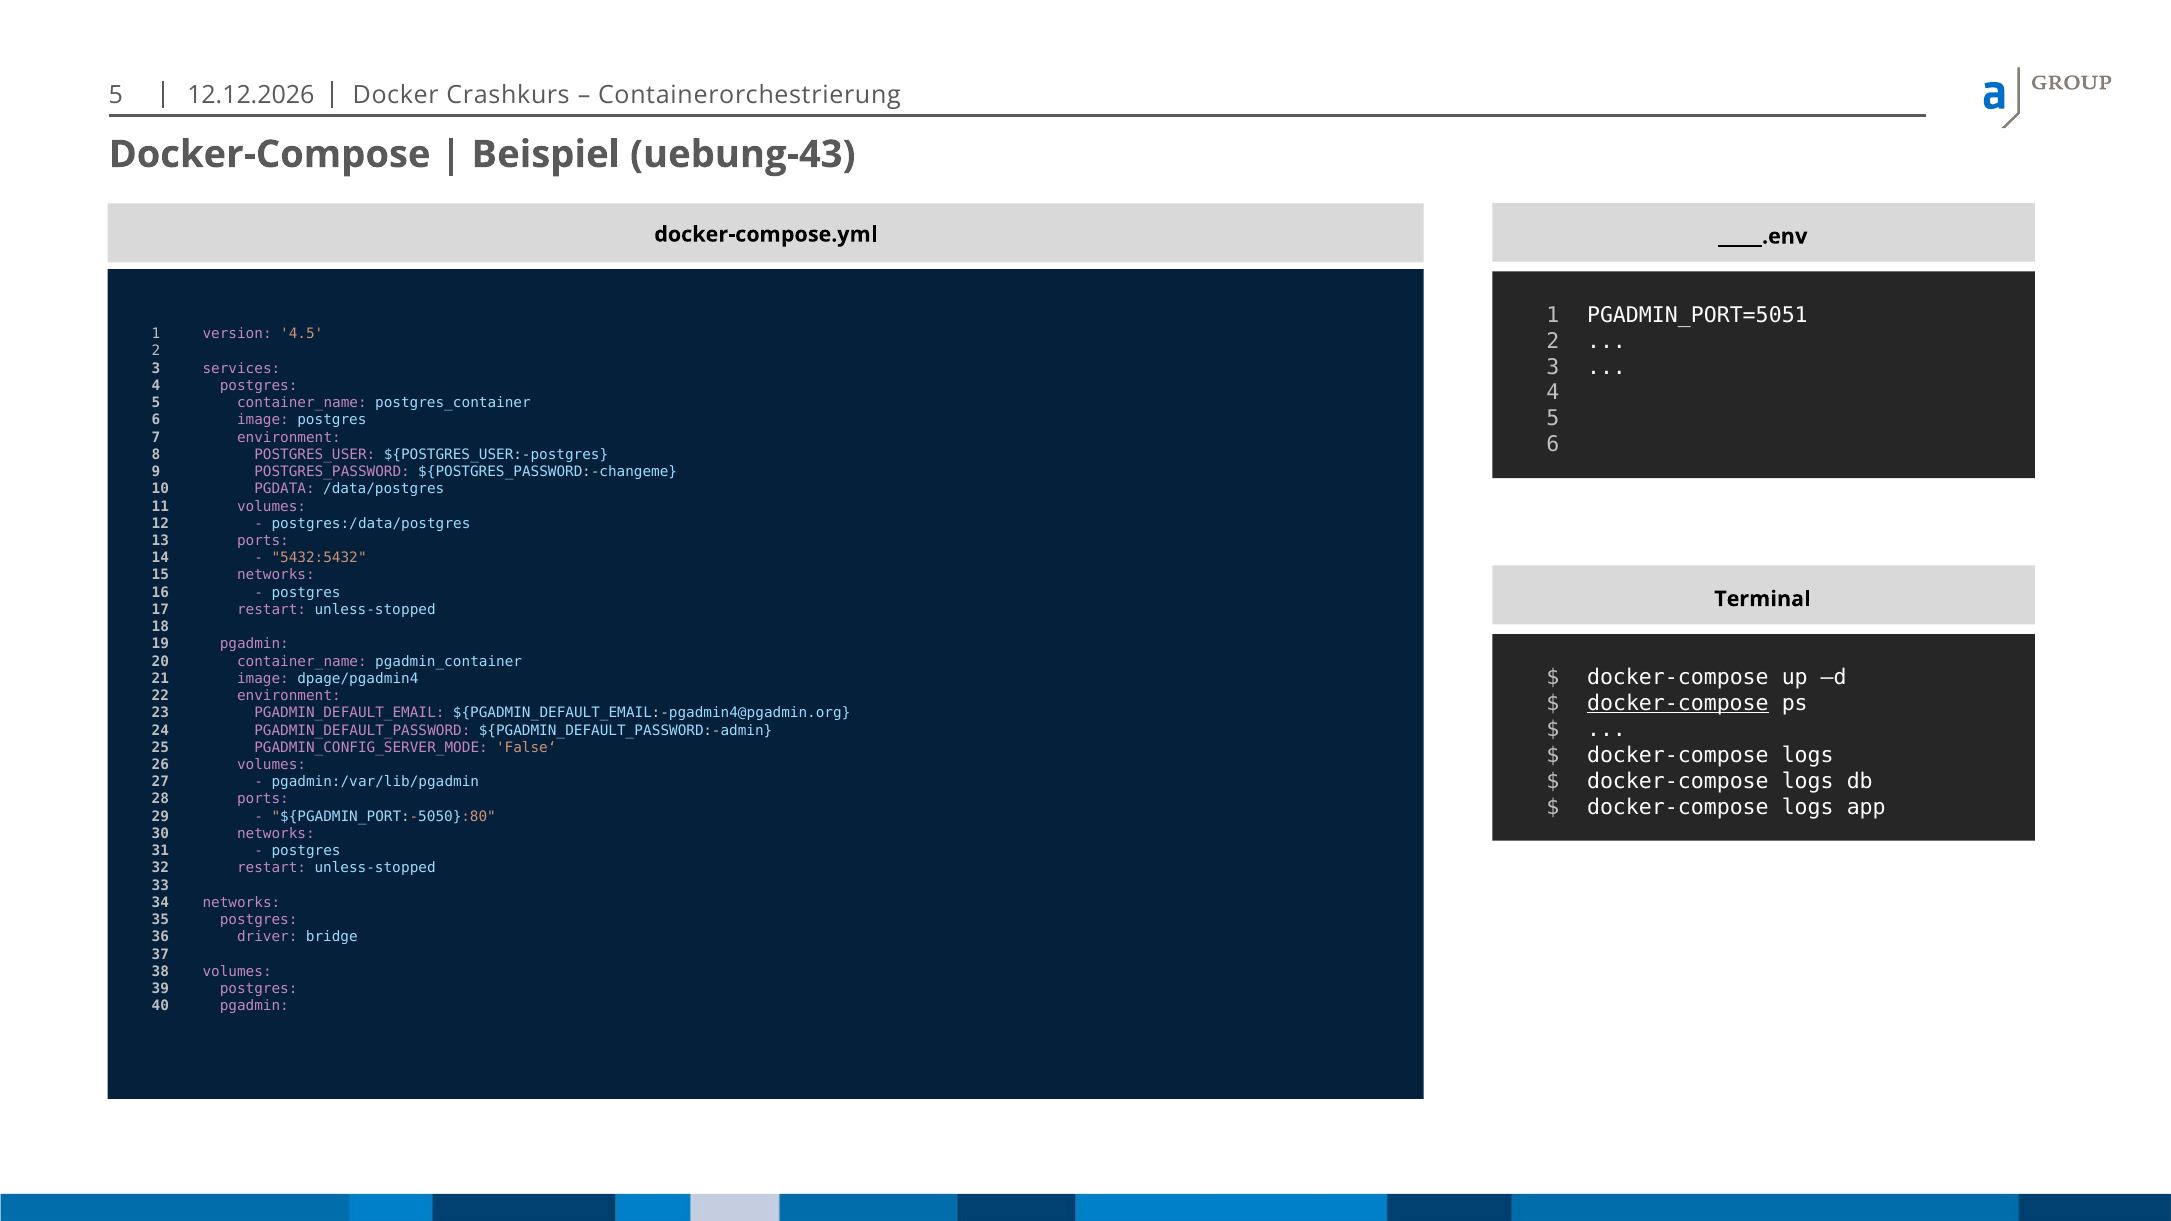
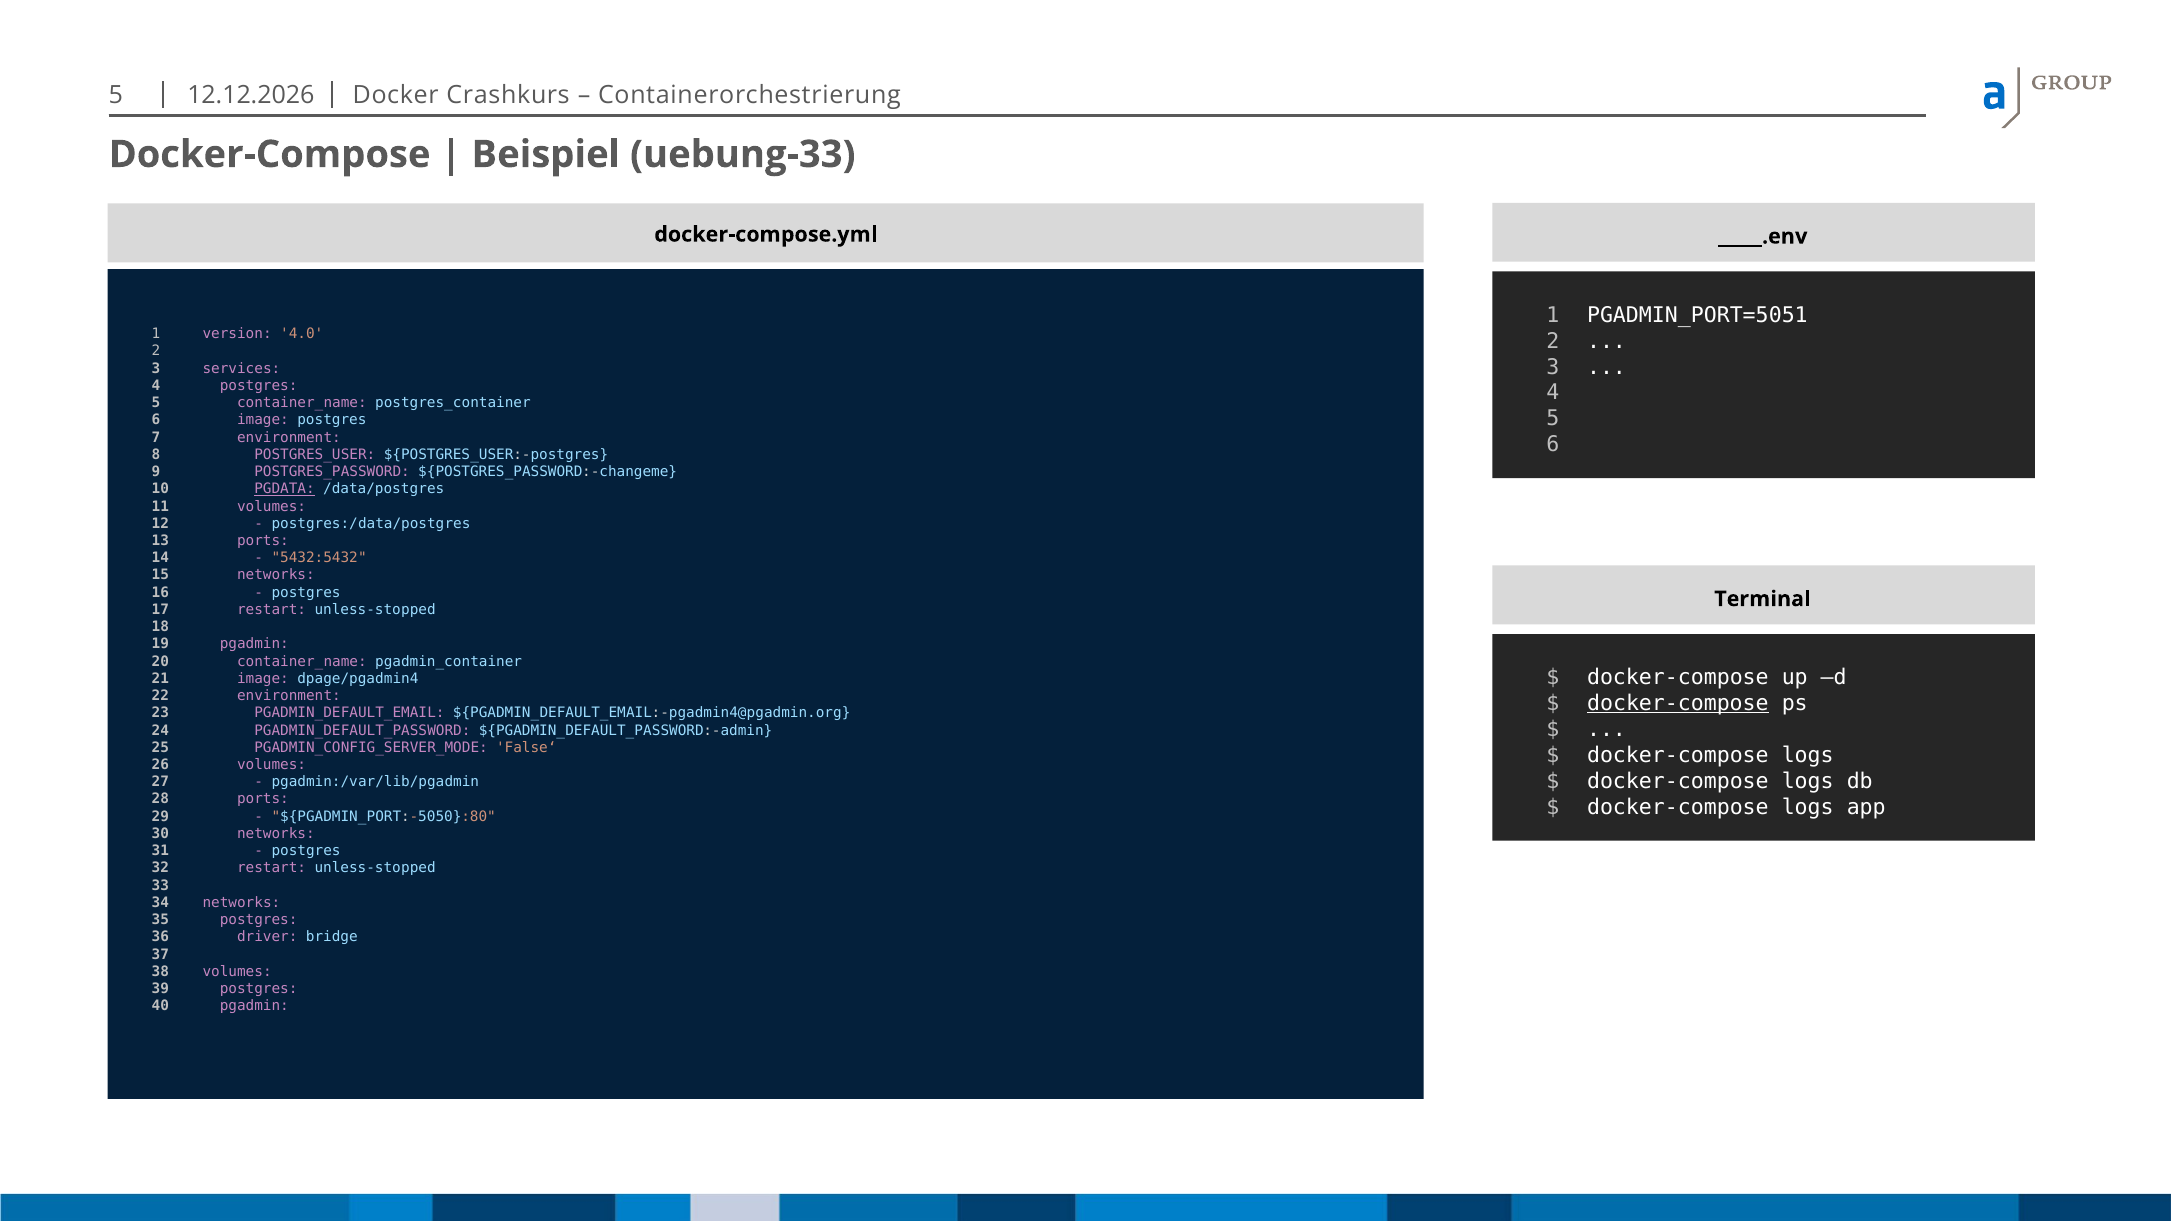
uebung-43: uebung-43 -> uebung-33 (743, 154)
4.5: 4.5 -> 4.0 (302, 334)
PGDATA underline: none -> present (285, 489)
